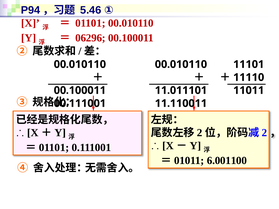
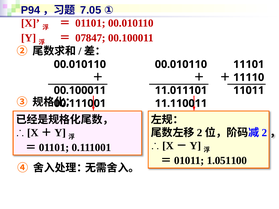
5.46: 5.46 -> 7.05 (91, 10)
06296: 06296 -> 07847 (90, 38)
6.001100: 6.001100 -> 1.051100 (227, 161)
